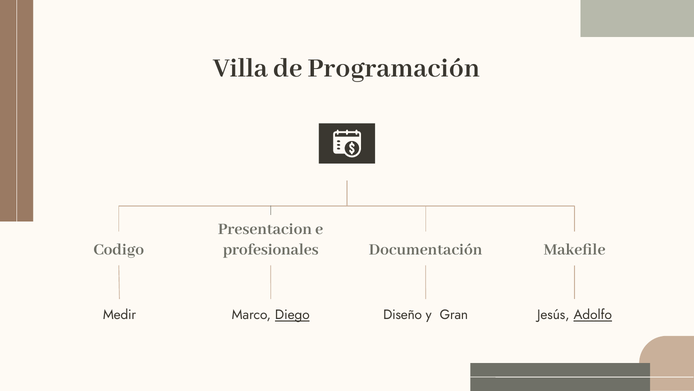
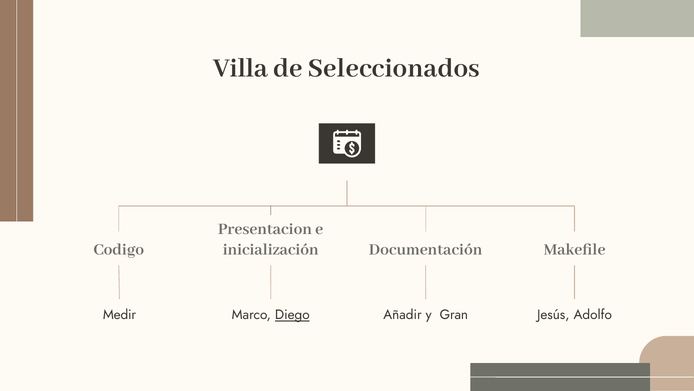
Programación: Programación -> Seleccionados (394, 67)
profesionales: profesionales -> inicialización (271, 249)
Diseño: Diseño -> Añadir (402, 315)
Adolfo underline: present -> none (593, 315)
